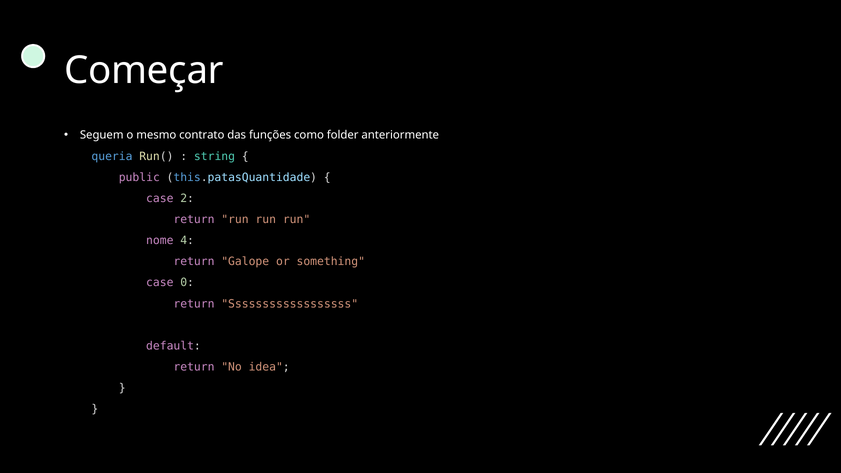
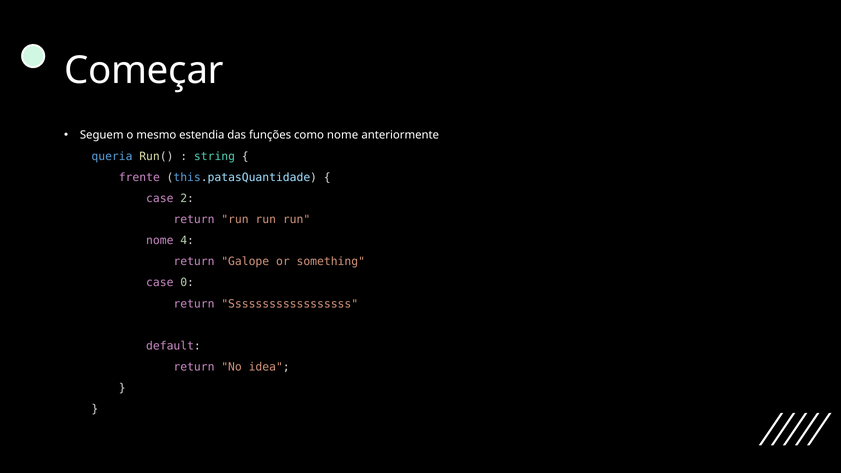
contrato: contrato -> estendia (202, 135)
como folder: folder -> nome (343, 135)
public: public -> frente (139, 177)
